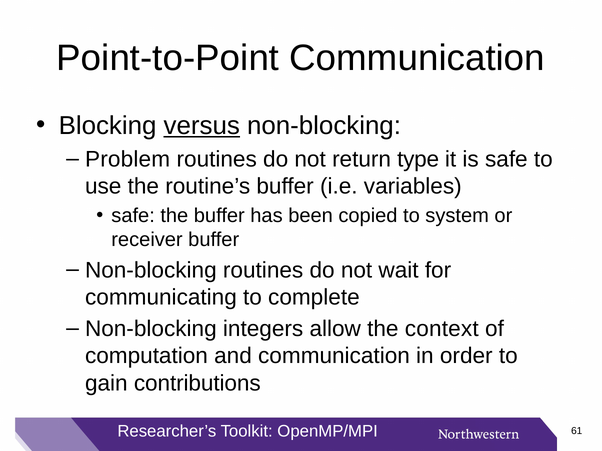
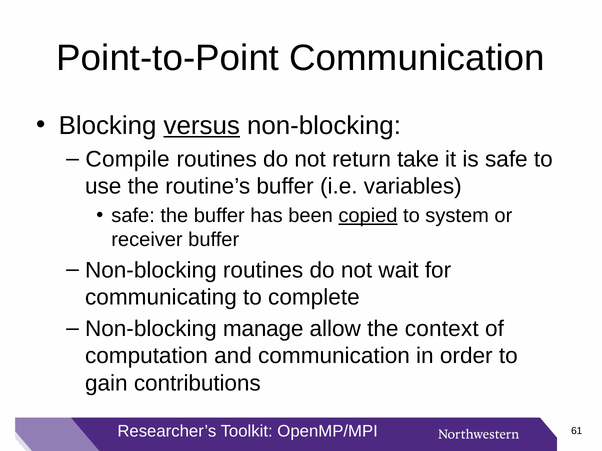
Problem: Problem -> Compile (128, 159)
type: type -> take (418, 159)
copied underline: none -> present (368, 216)
integers: integers -> manage (263, 329)
